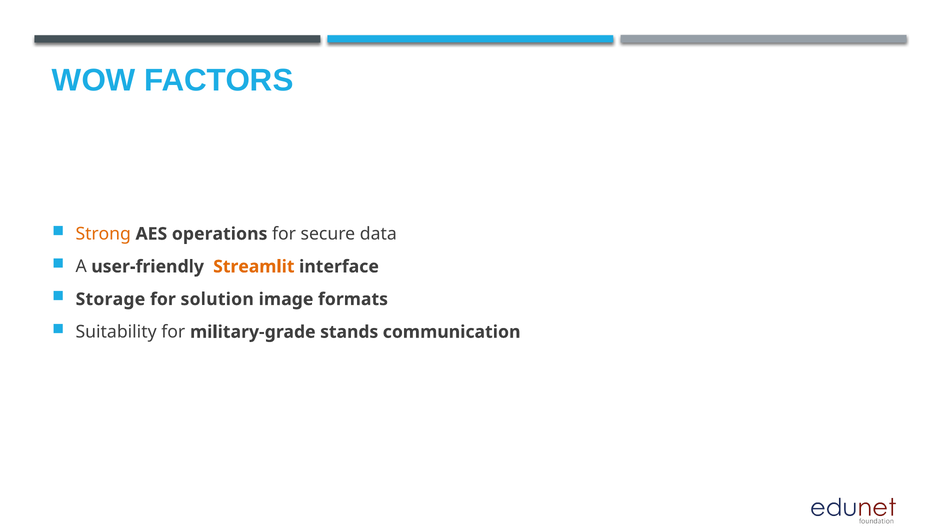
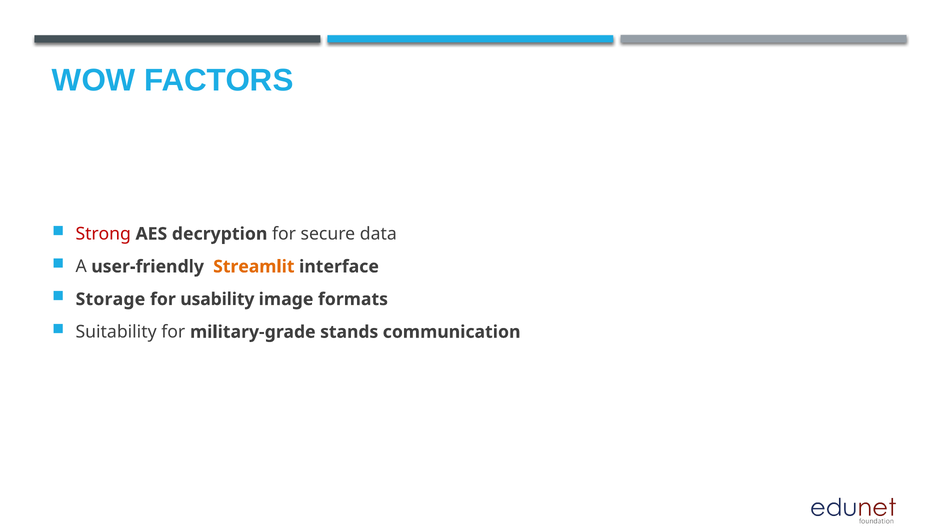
Strong colour: orange -> red (103, 234)
operations: operations -> decryption (220, 234)
solution: solution -> usability (217, 299)
